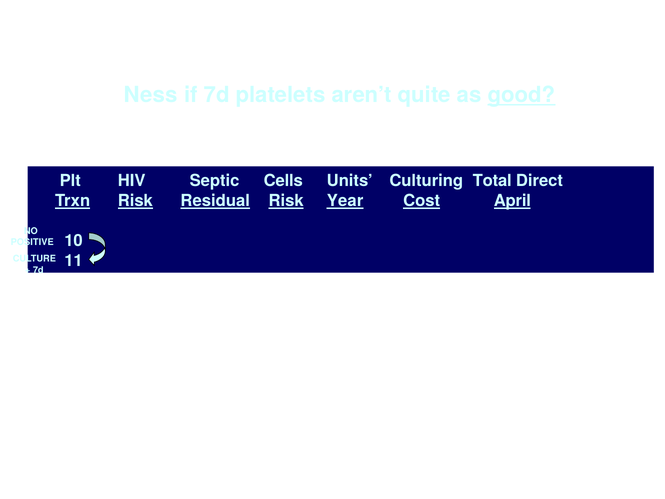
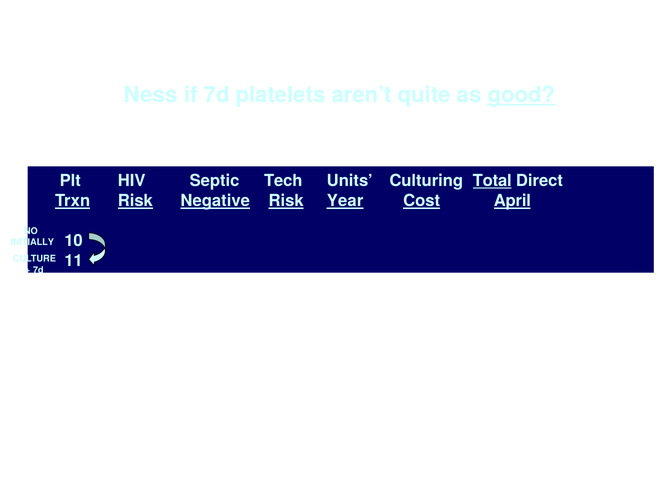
Cells: Cells -> Tech (283, 181)
Total underline: none -> present (492, 181)
Residual: Residual -> Negative (215, 201)
POSITIVE: POSITIVE -> INITIALLY (32, 242)
